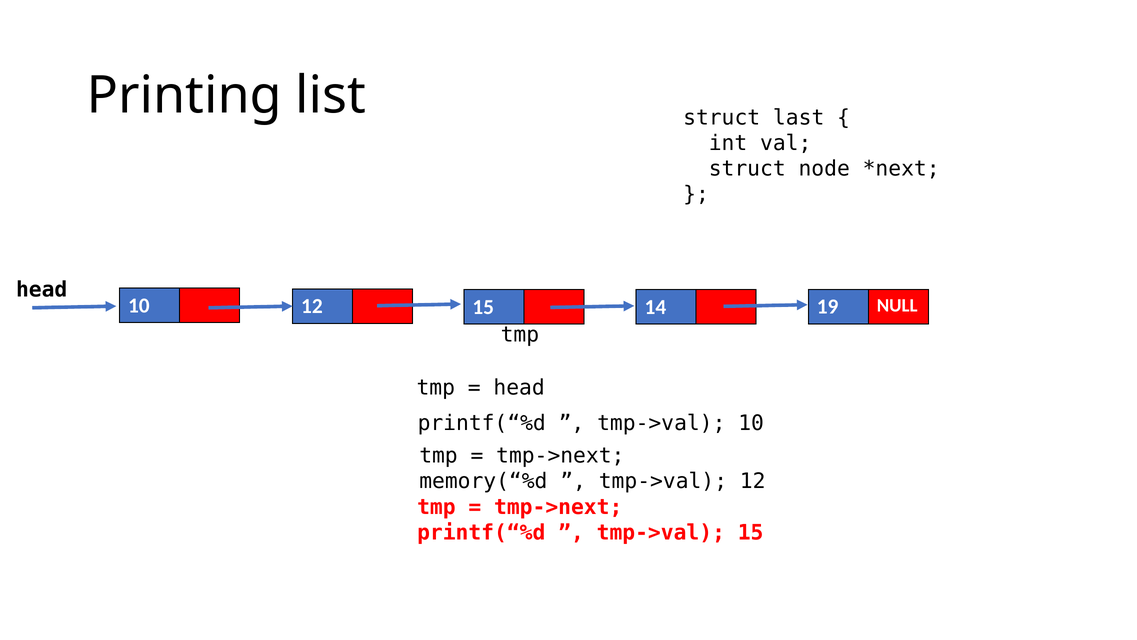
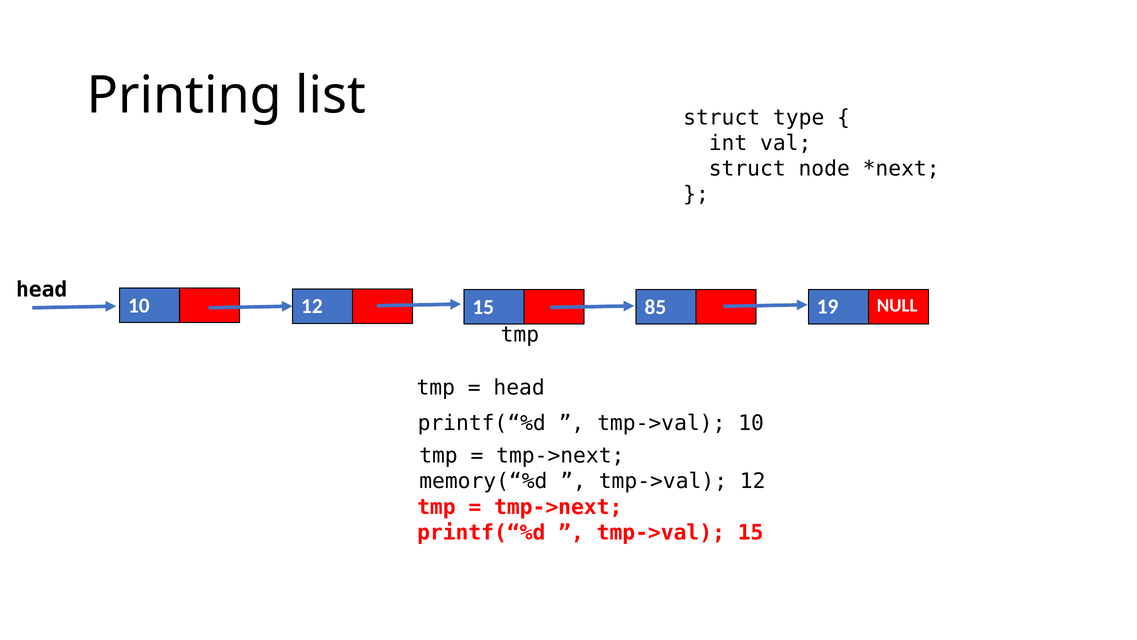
last: last -> type (799, 117)
14: 14 -> 85 (655, 307)
